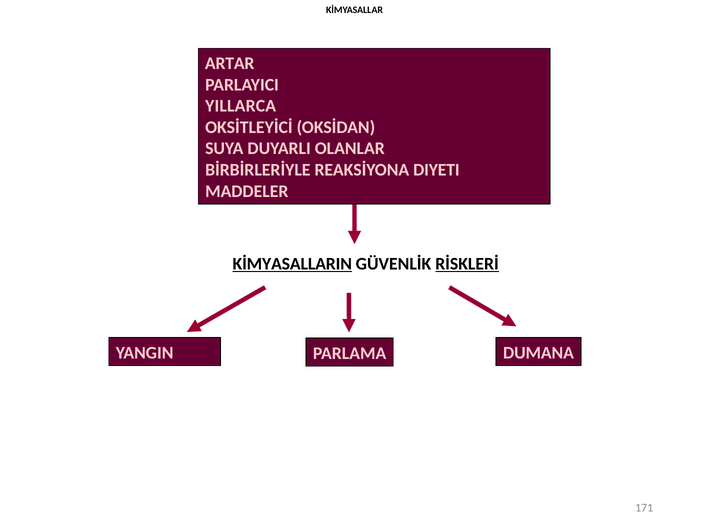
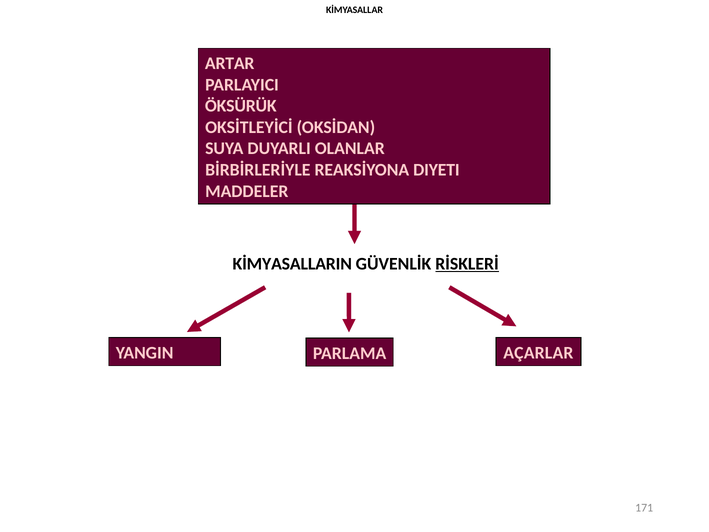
YILLARCA: YILLARCA -> ÖKSÜRÜK (241, 106)
KİMYASALLARIN underline: present -> none (292, 264)
DUMANA: DUMANA -> AÇARLAR (538, 353)
